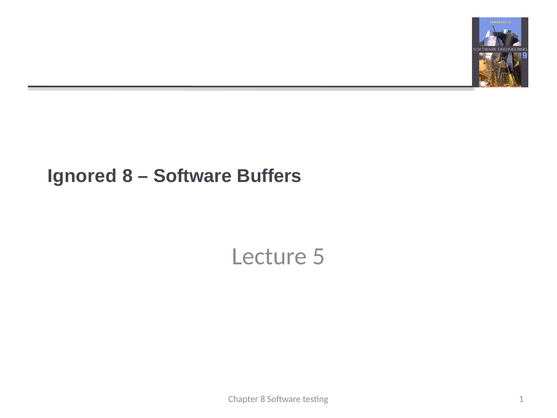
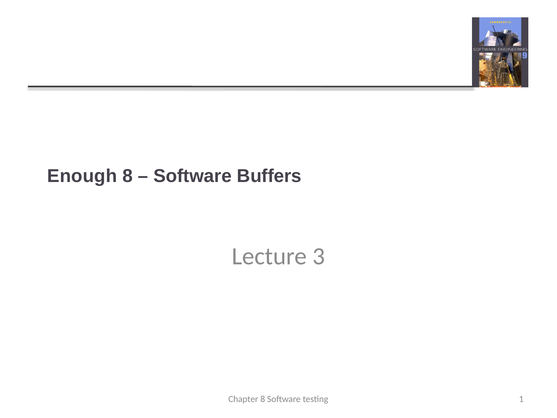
Ignored: Ignored -> Enough (82, 176)
5: 5 -> 3 (319, 256)
